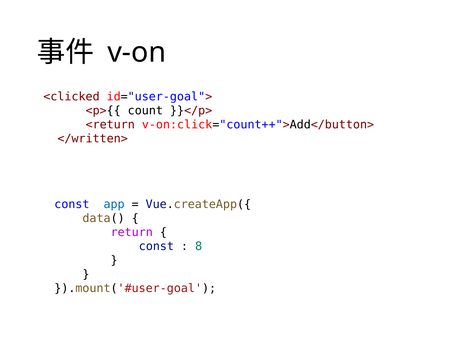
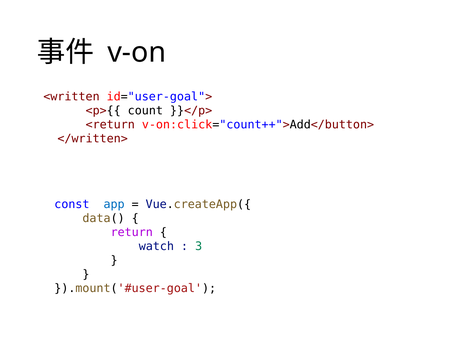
<clicked: <clicked -> <written (71, 97)
const: const -> watch (156, 246)
8: 8 -> 3 (199, 246)
